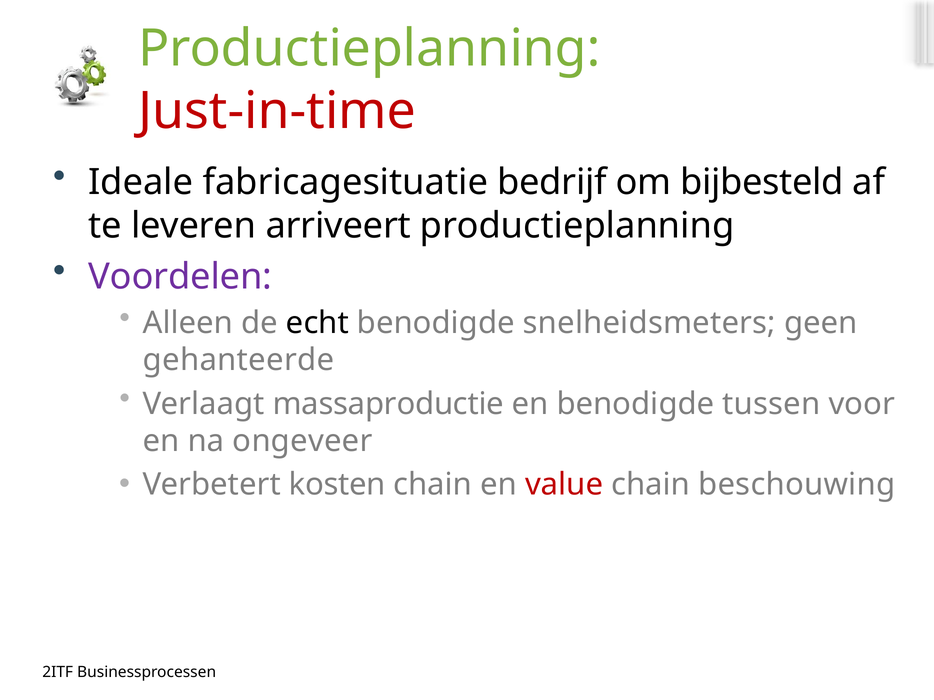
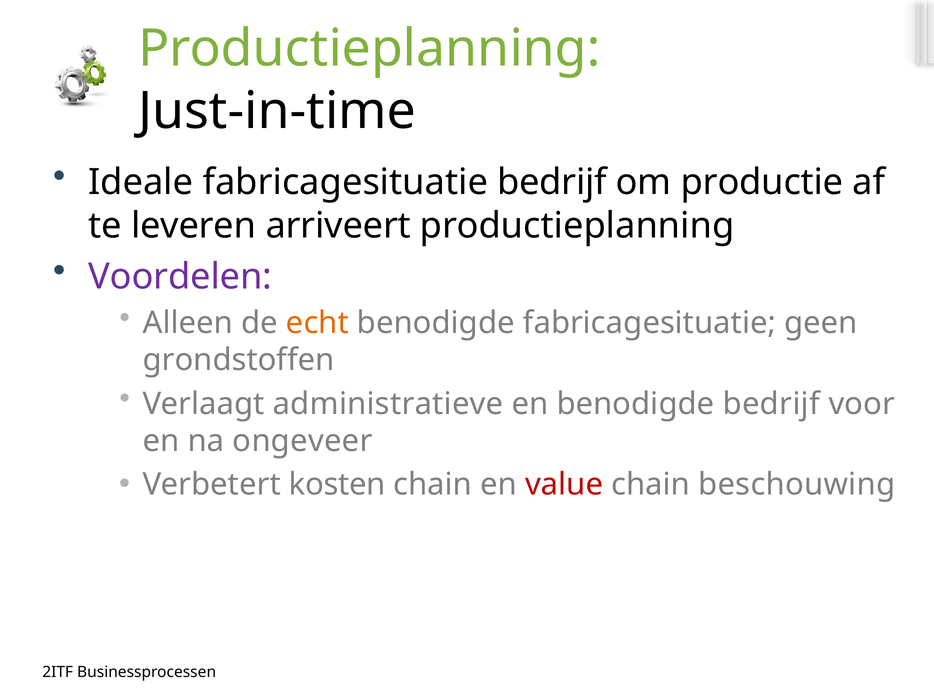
Just-in-time colour: red -> black (277, 111)
bijbesteld: bijbesteld -> productie (762, 182)
echt colour: black -> orange (317, 323)
benodigde snelheidsmeters: snelheidsmeters -> fabricagesituatie (649, 323)
gehanteerde: gehanteerde -> grondstoffen (239, 360)
massaproductie: massaproductie -> administratieve (388, 404)
benodigde tussen: tussen -> bedrijf (771, 404)
